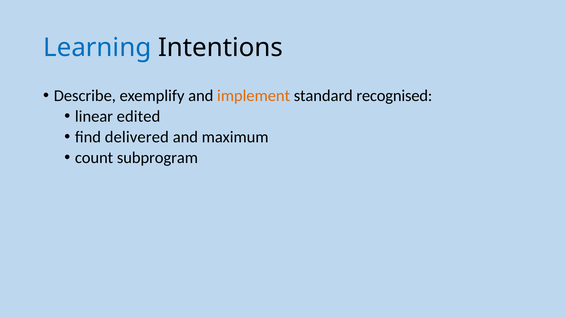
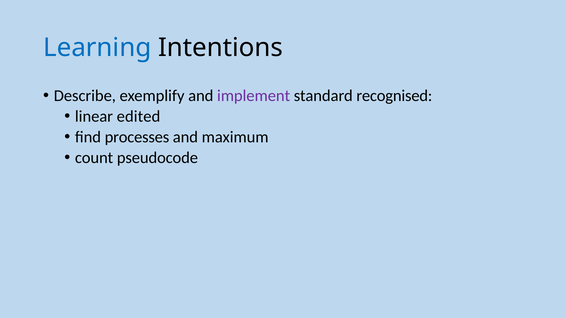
implement colour: orange -> purple (254, 96)
delivered: delivered -> processes (137, 137)
subprogram: subprogram -> pseudocode (157, 158)
